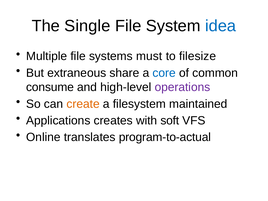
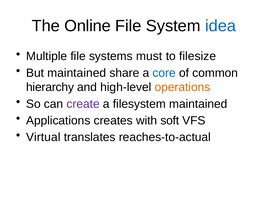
Single: Single -> Online (88, 26)
But extraneous: extraneous -> maintained (77, 73)
consume: consume -> hierarchy (50, 87)
operations colour: purple -> orange (182, 87)
create colour: orange -> purple (83, 104)
Online: Online -> Virtual (43, 137)
program-to-actual: program-to-actual -> reaches-to-actual (165, 137)
